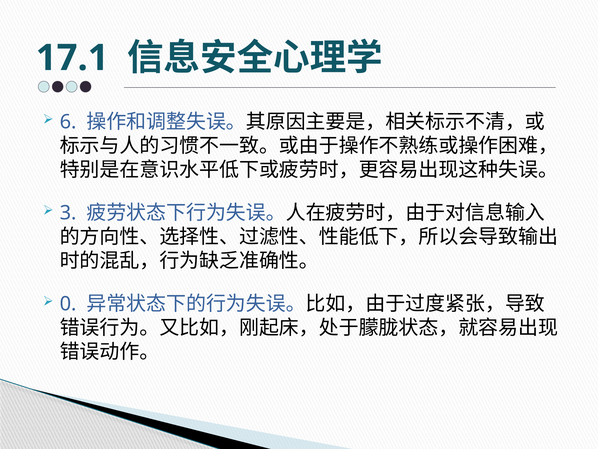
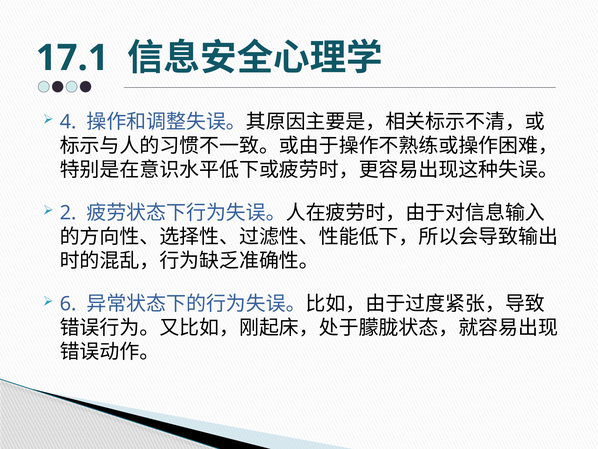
6: 6 -> 4 (68, 122)
3: 3 -> 2 (68, 213)
0: 0 -> 6 (68, 304)
